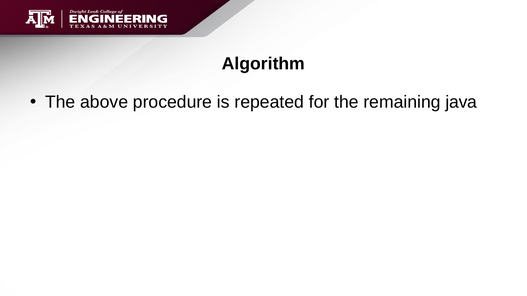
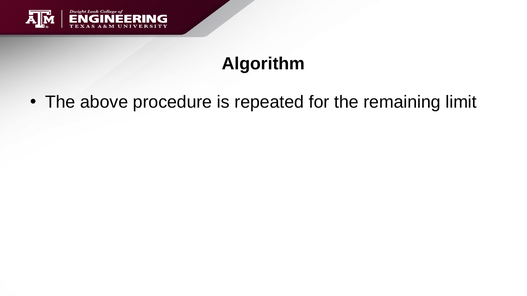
java: java -> limit (461, 102)
